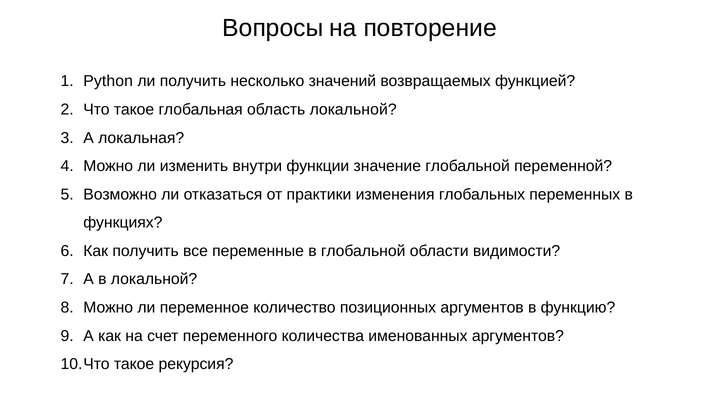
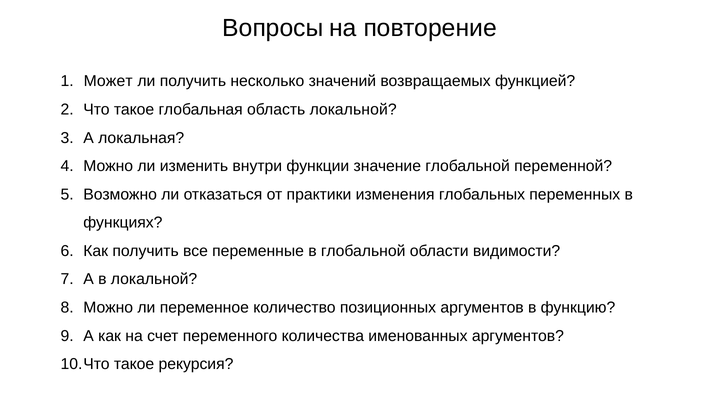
Python: Python -> Может (108, 81)
